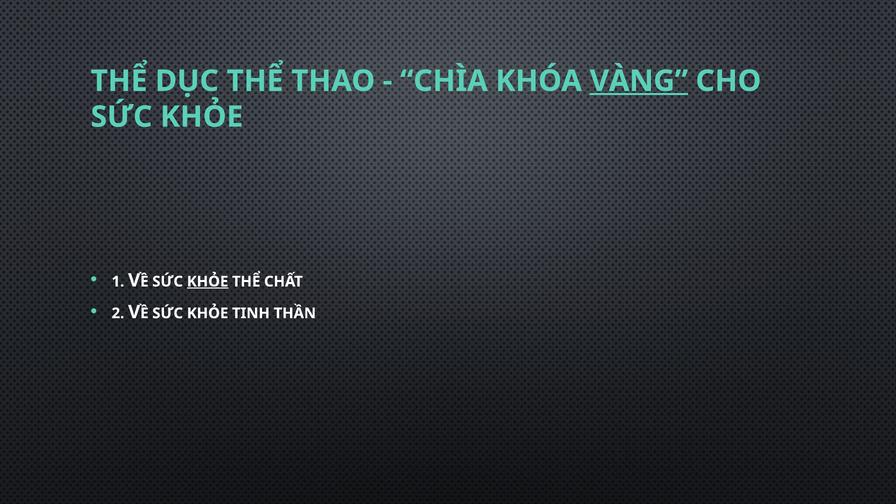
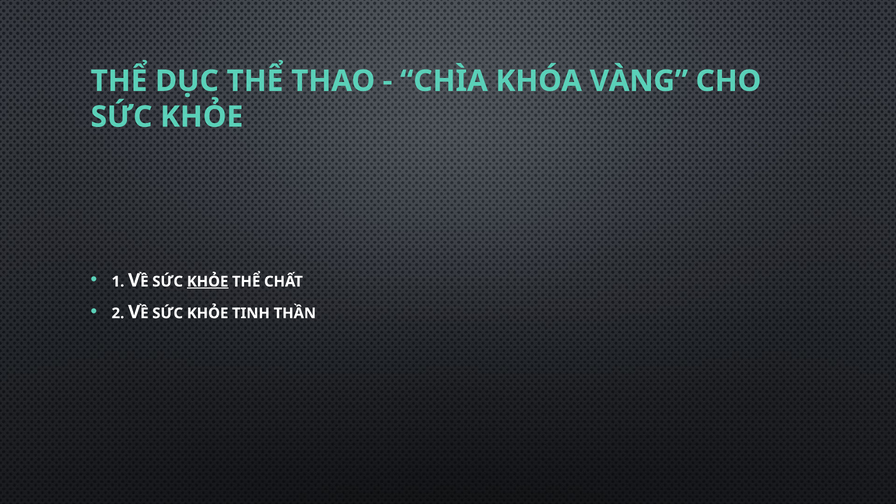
VÀNG underline: present -> none (639, 81)
